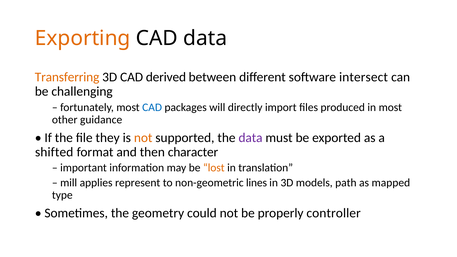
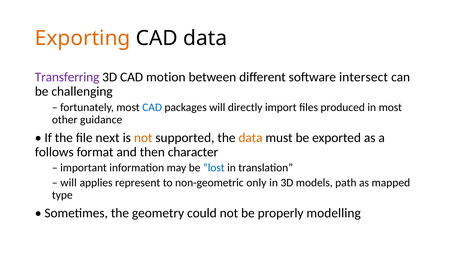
Transferring colour: orange -> purple (67, 77)
derived: derived -> motion (166, 77)
they: they -> next (108, 138)
data colour: purple -> orange (251, 138)
shifted: shifted -> follows (54, 152)
lost colour: orange -> blue (214, 168)
mill: mill -> will (69, 183)
lines: lines -> only (256, 183)
controller: controller -> modelling (334, 213)
